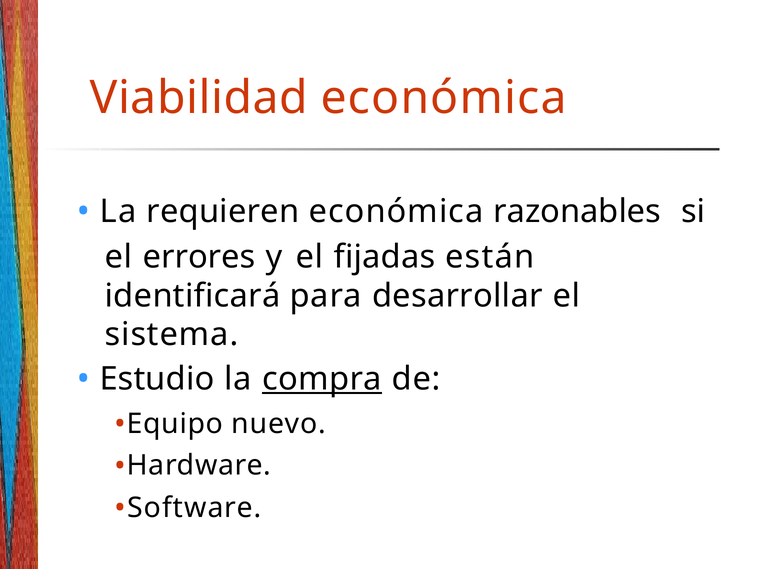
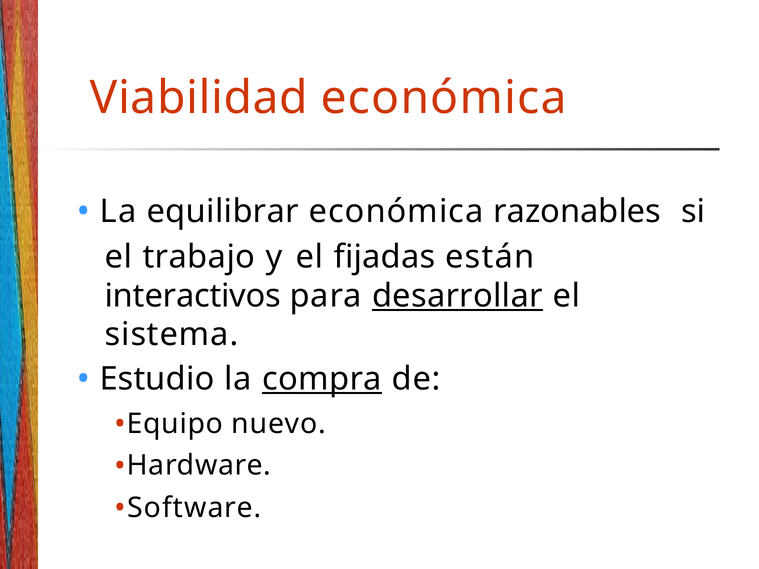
requieren: requieren -> equilibrar (223, 211)
errores: errores -> trabajo (199, 257)
identificará: identificará -> interactivos (193, 296)
desarrollar underline: none -> present (457, 296)
